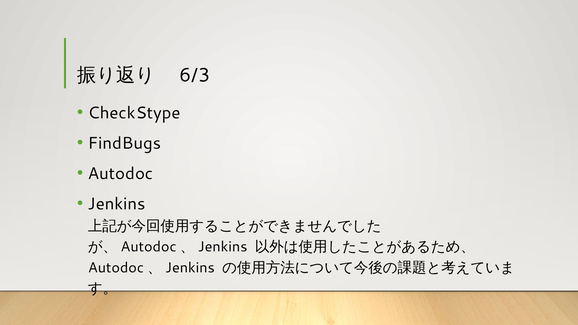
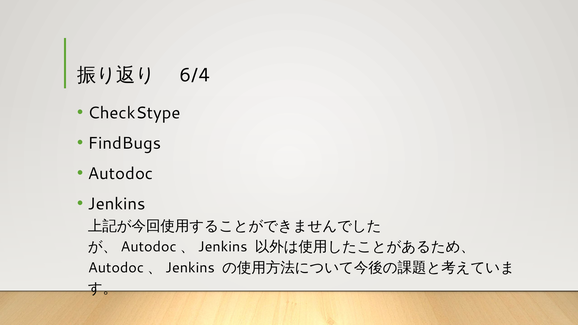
6/3: 6/3 -> 6/4 (195, 75)
